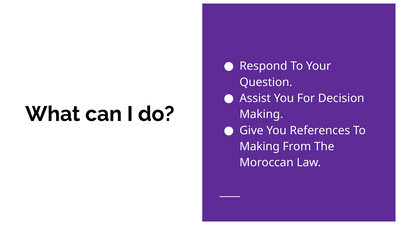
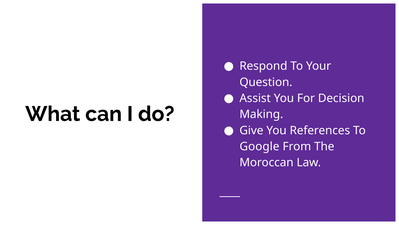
Making: Making -> Google (259, 146)
